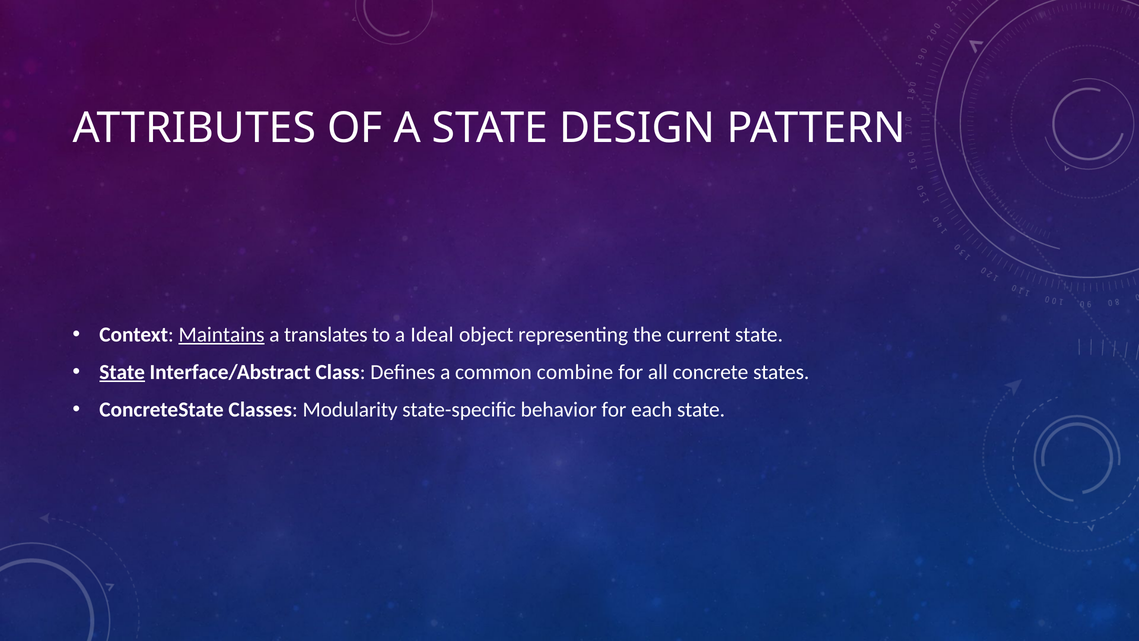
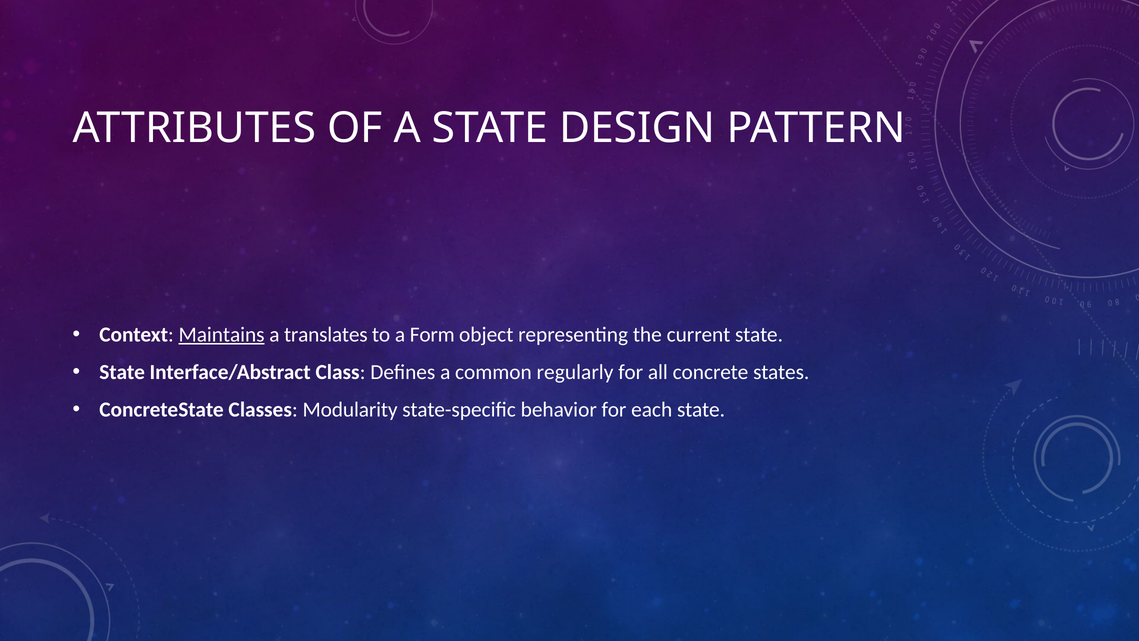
Ideal: Ideal -> Form (432, 335)
State underline: present -> none (122, 372)
combine: combine -> regularly (575, 372)
